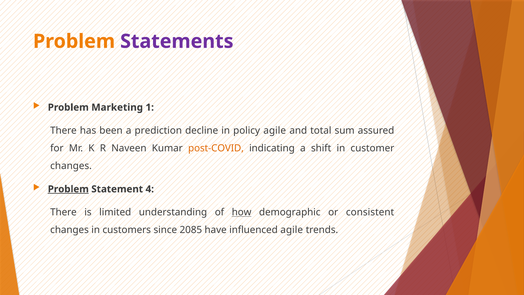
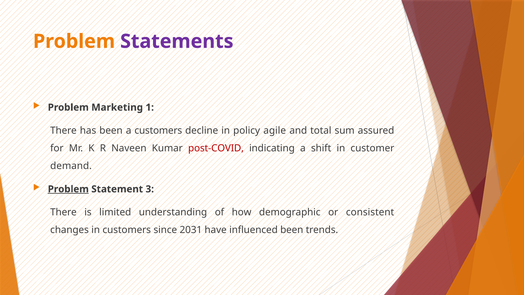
a prediction: prediction -> customers (158, 130)
post-COVID colour: orange -> red (216, 148)
changes: changes -> demand (71, 166)
4: 4 -> 3 (150, 189)
how underline: present -> none (242, 212)
2085: 2085 -> 2031 (191, 230)
influenced agile: agile -> been (292, 230)
